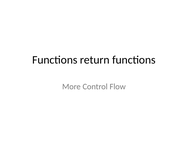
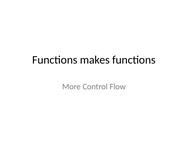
return: return -> makes (95, 60)
